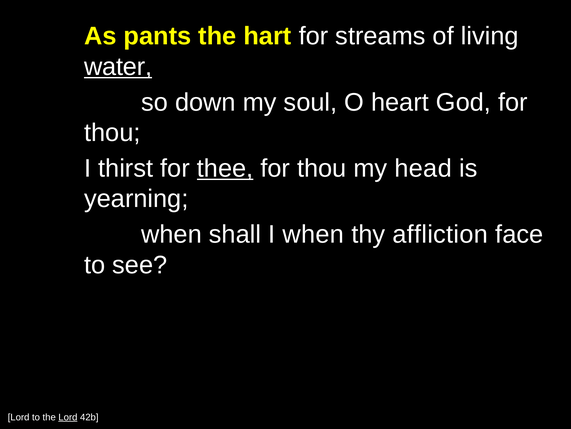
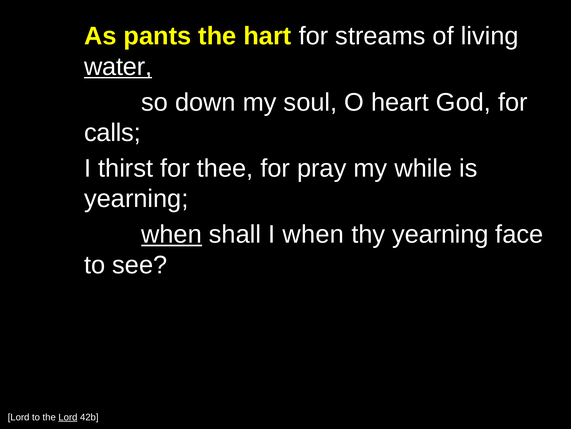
thou: thou -> calls (112, 133)
thee underline: present -> none (225, 168)
thou: thou -> pray (322, 168)
head: head -> while (423, 168)
when underline: none -> present (172, 234)
thy affliction: affliction -> yearning (440, 234)
